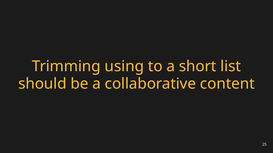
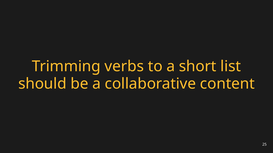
using: using -> verbs (124, 67)
